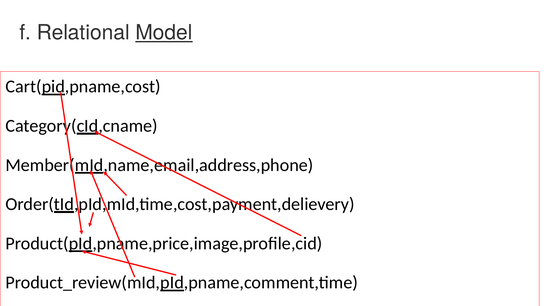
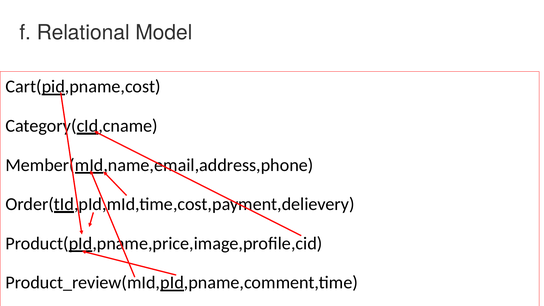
Model underline: present -> none (164, 33)
